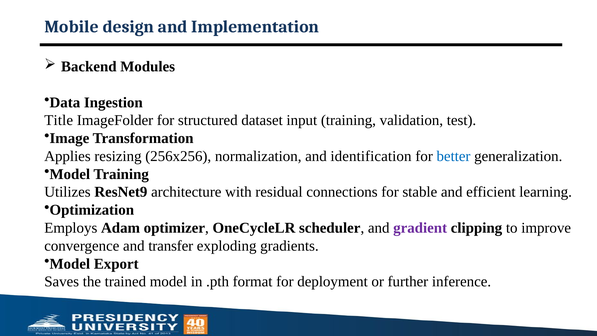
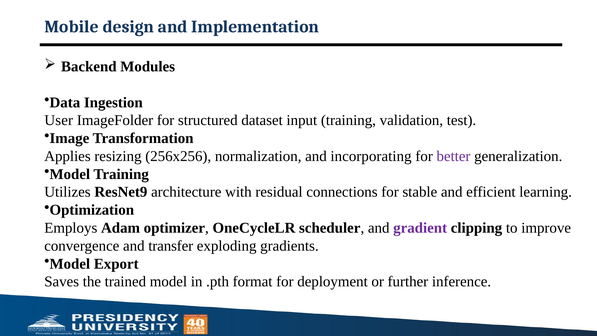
Title: Title -> User (59, 120)
identification: identification -> incorporating (371, 156)
better colour: blue -> purple (453, 156)
